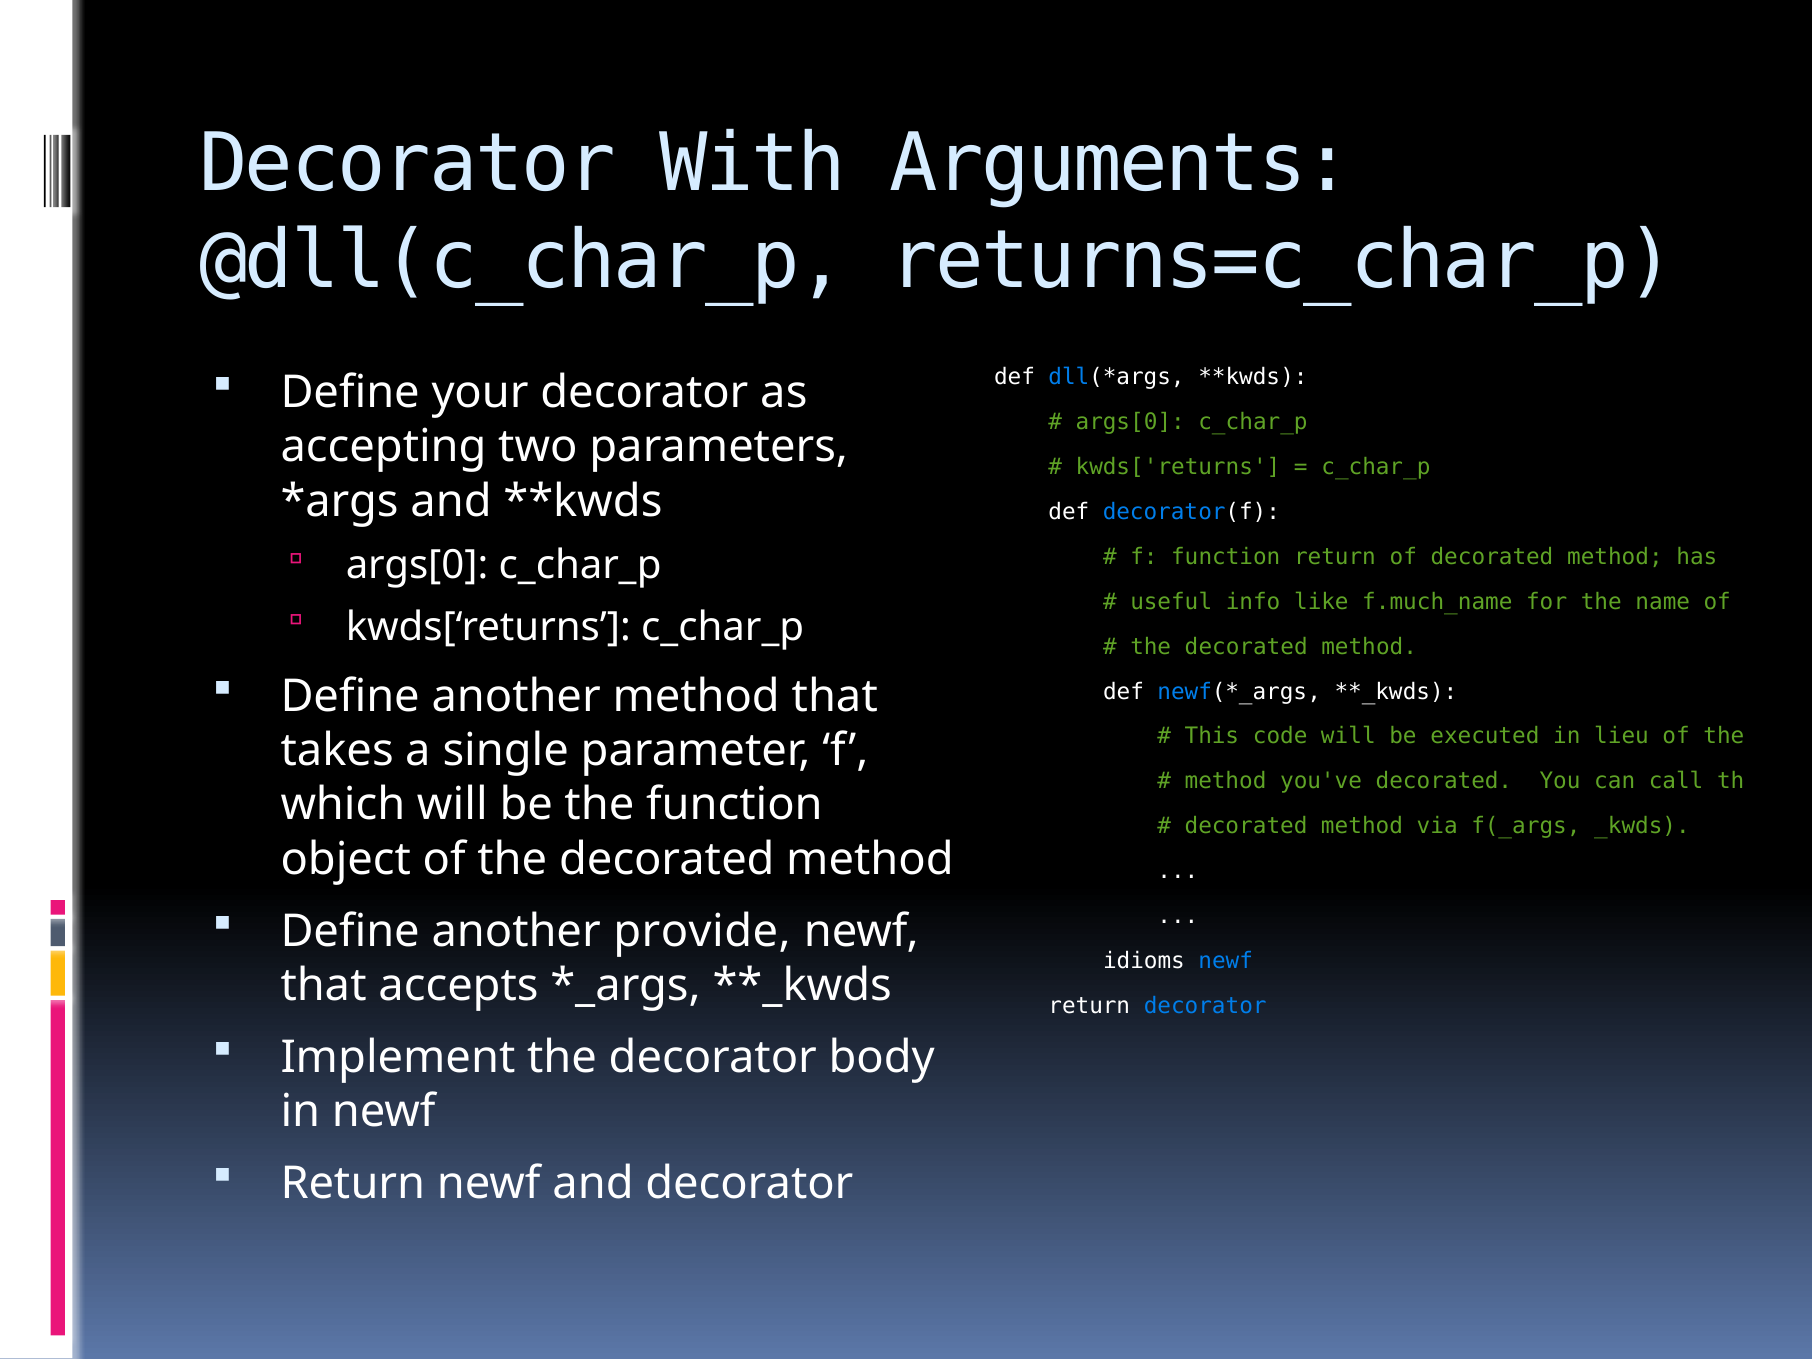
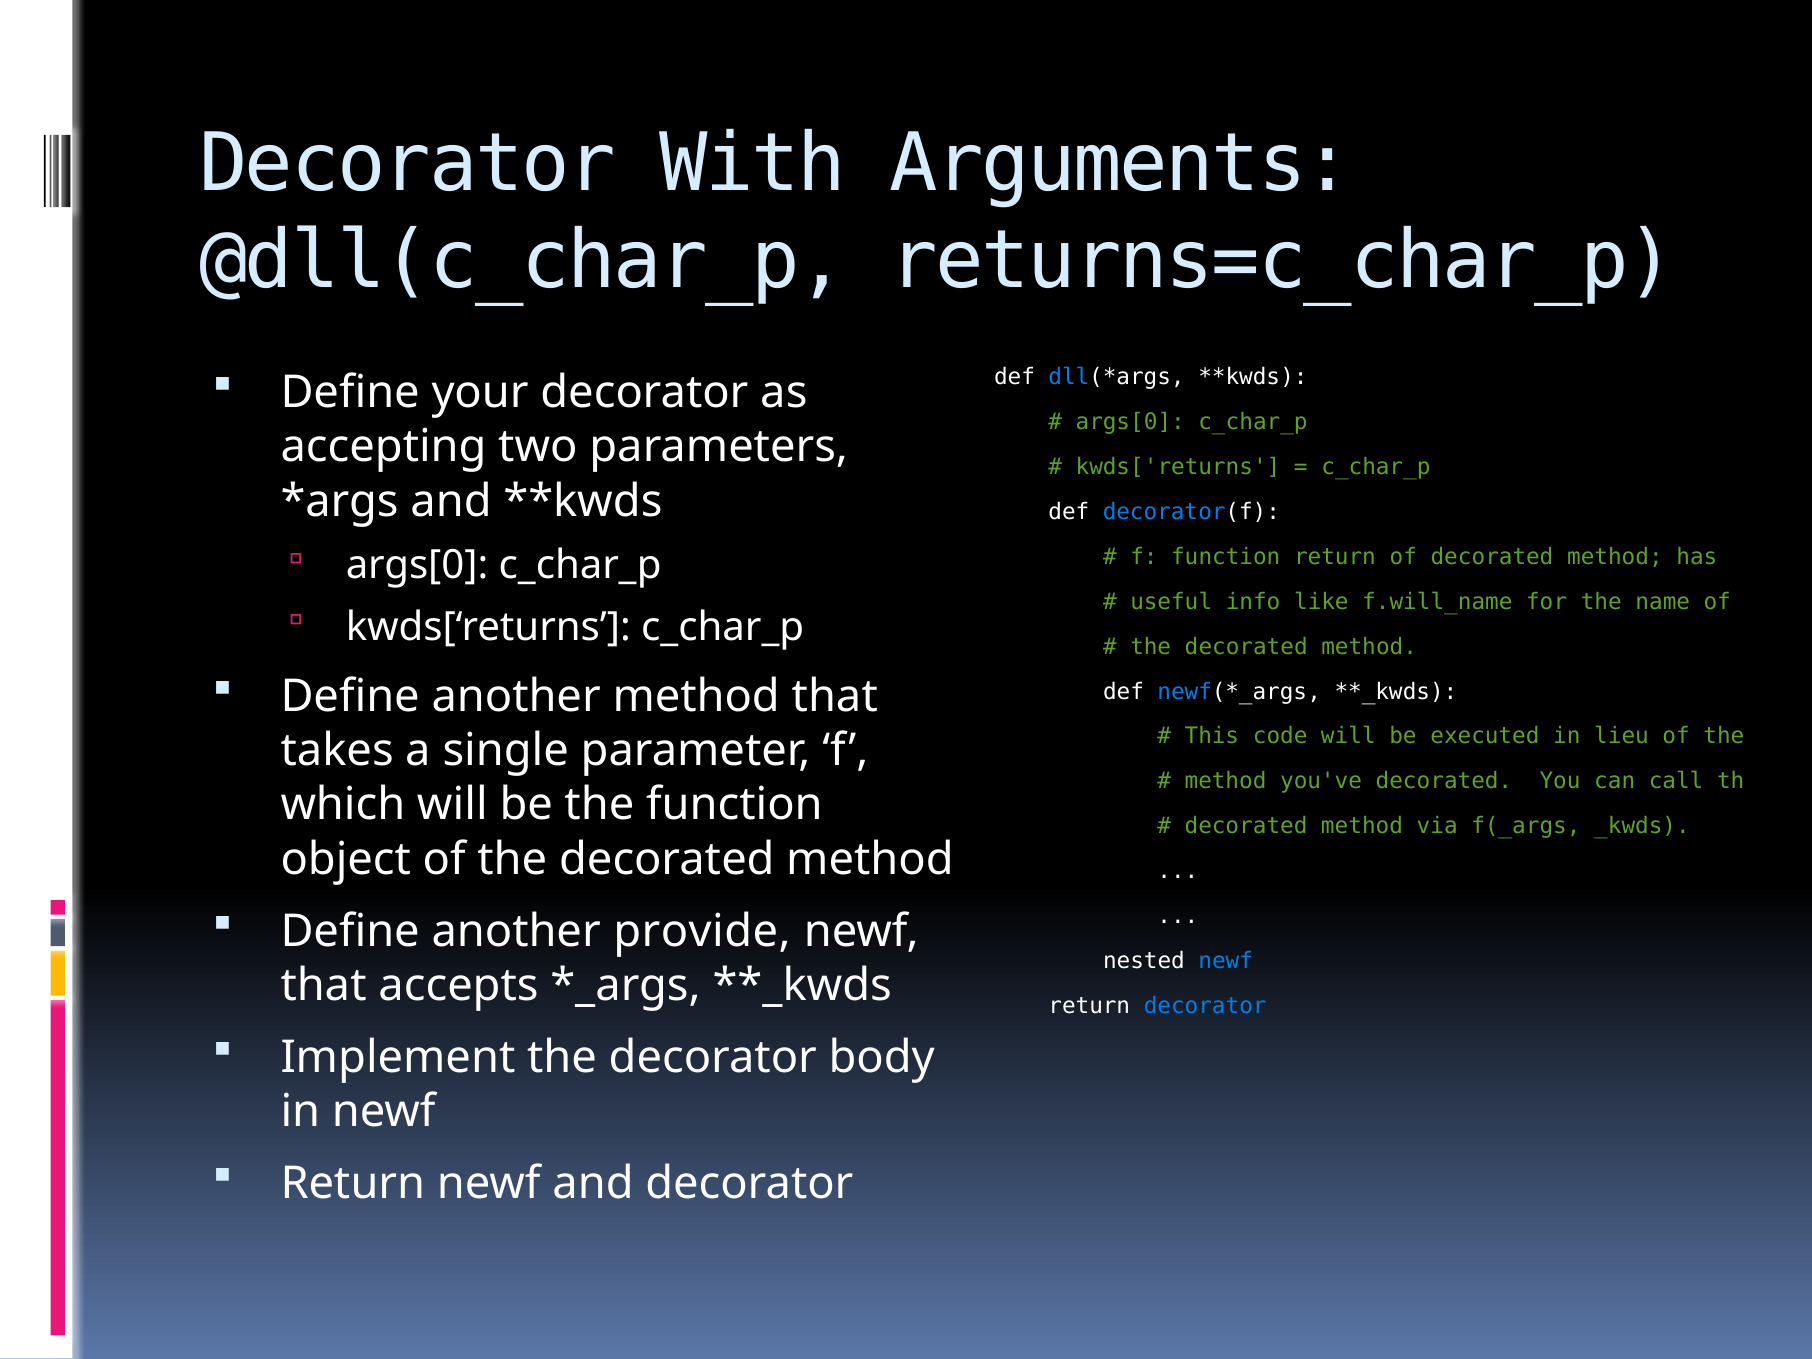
f.much_name: f.much_name -> f.will_name (1437, 602)
idioms: idioms -> nested (1144, 961)
